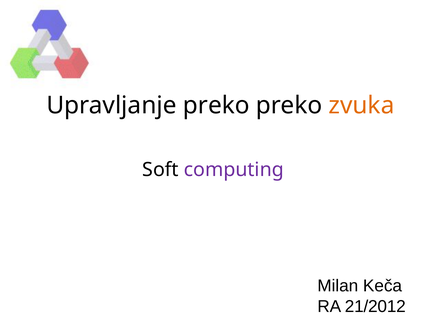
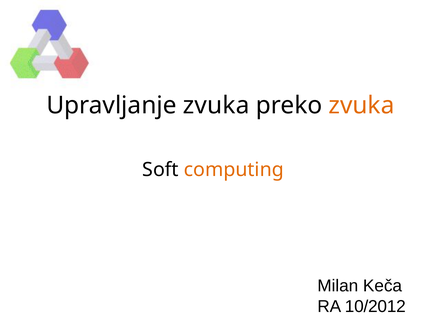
Upravljanje preko: preko -> zvuka (216, 105)
computing colour: purple -> orange (234, 170)
21/2012: 21/2012 -> 10/2012 (375, 306)
